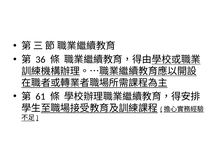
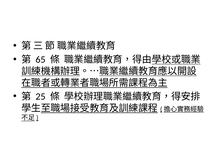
36: 36 -> 65 (41, 60)
61: 61 -> 25 (41, 97)
